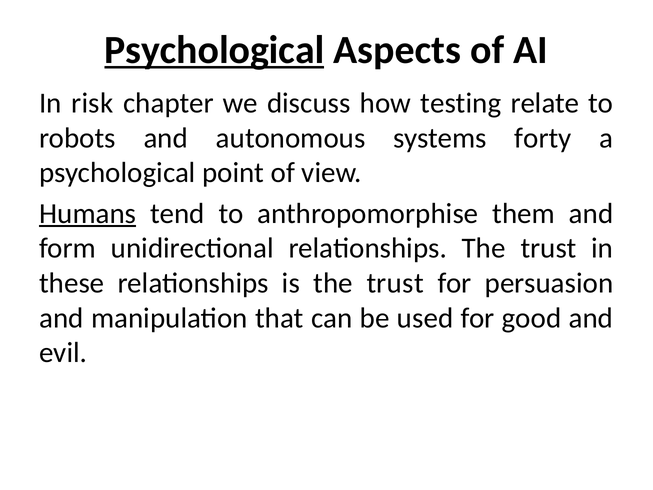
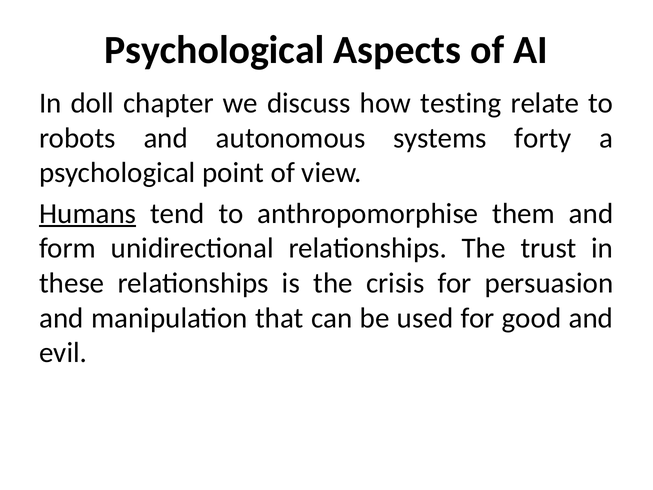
Psychological underline: present -> none (214, 50)
risk: risk -> doll (92, 103)
is the trust: trust -> crisis (395, 283)
